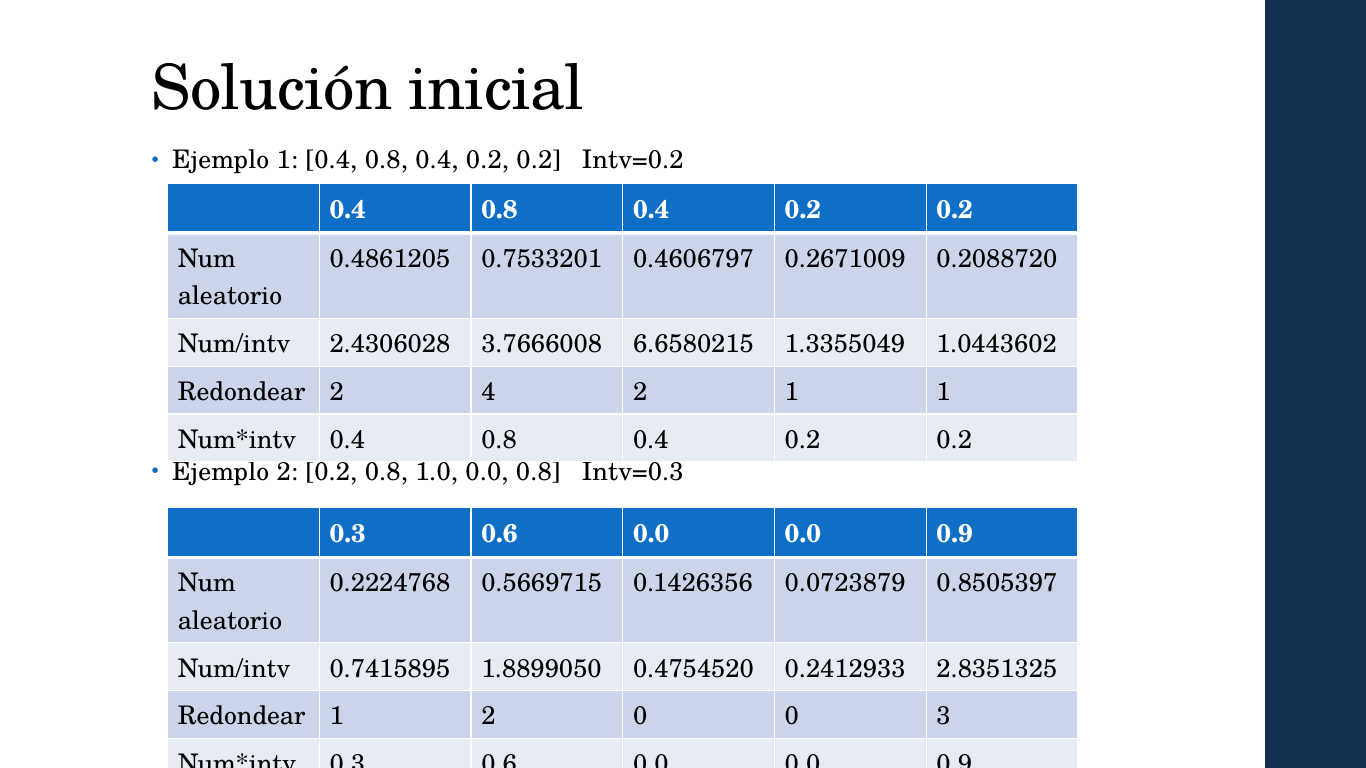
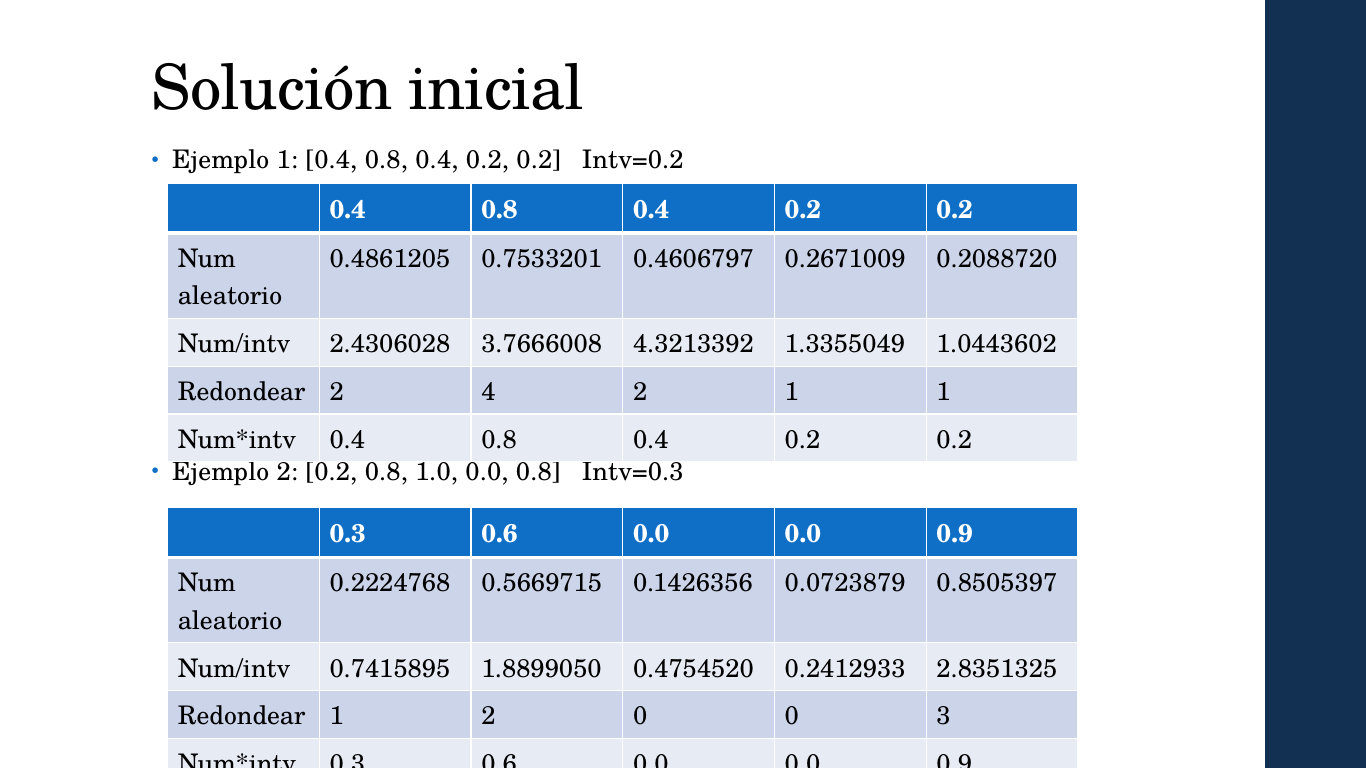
6.6580215: 6.6580215 -> 4.3213392 (693, 344)
